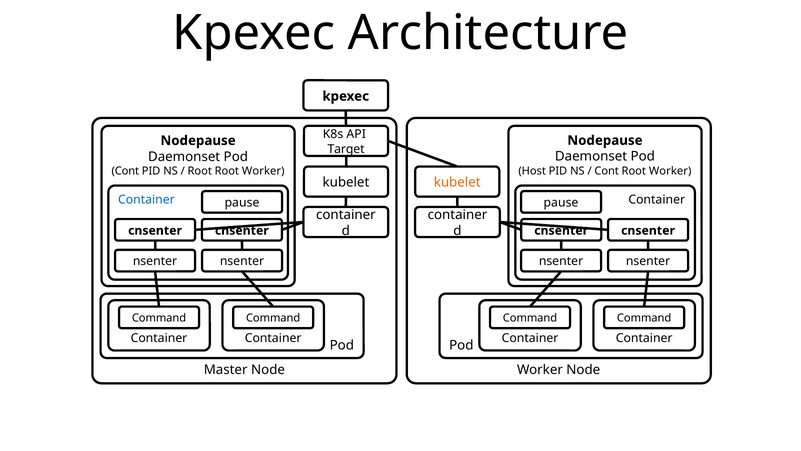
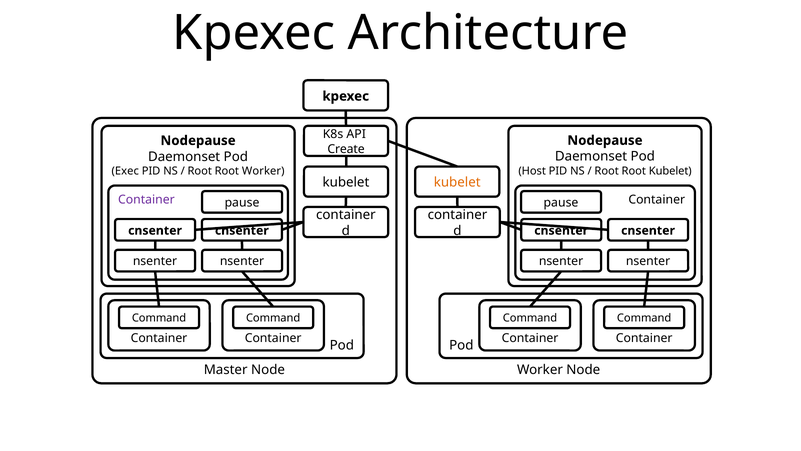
Target: Target -> Create (346, 149)
Cont: Cont -> Root (607, 171)
Worker: Worker -> Kubelet (670, 171)
Cont: Cont -> Exec (125, 171)
Container colour: blue -> purple (146, 199)
